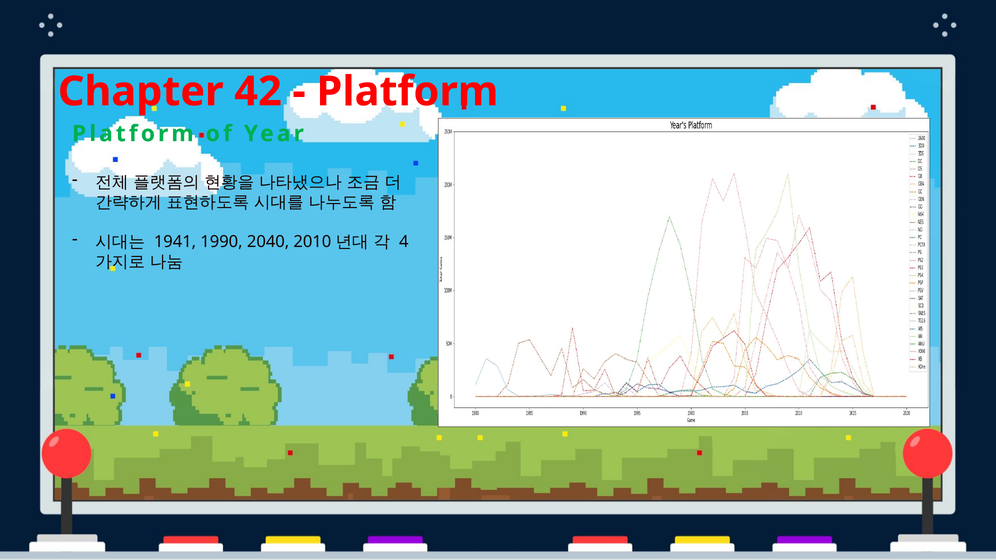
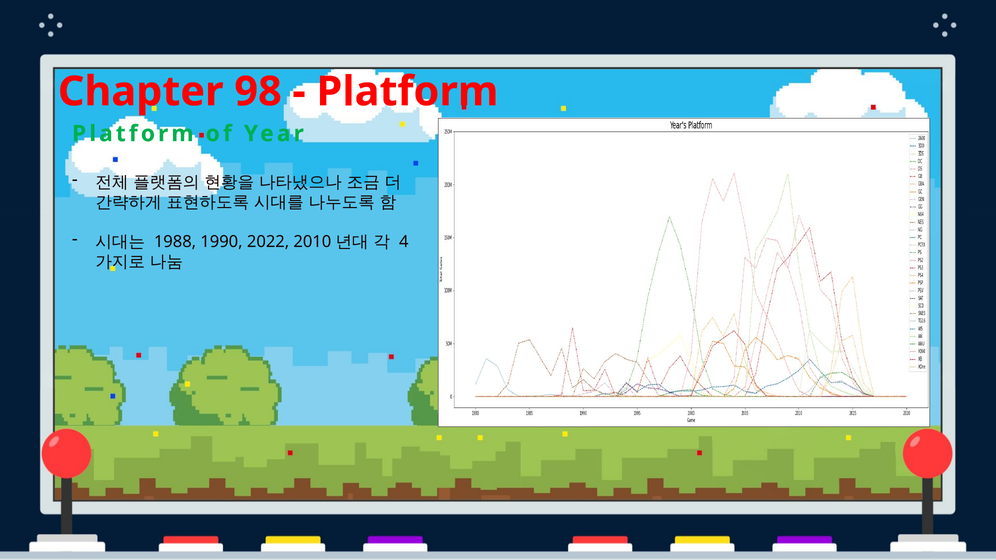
42: 42 -> 98 (258, 92)
1941: 1941 -> 1988 (175, 242)
2040: 2040 -> 2022 (268, 242)
